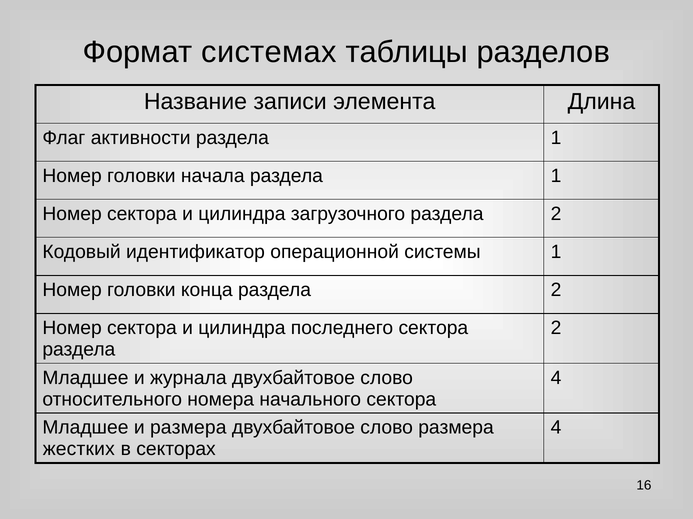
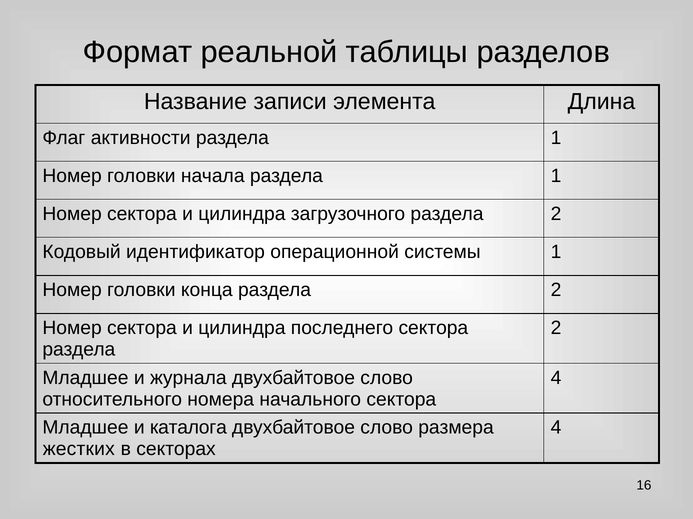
системах: системах -> реальной (269, 52)
и размера: размера -> каталога (188, 428)
